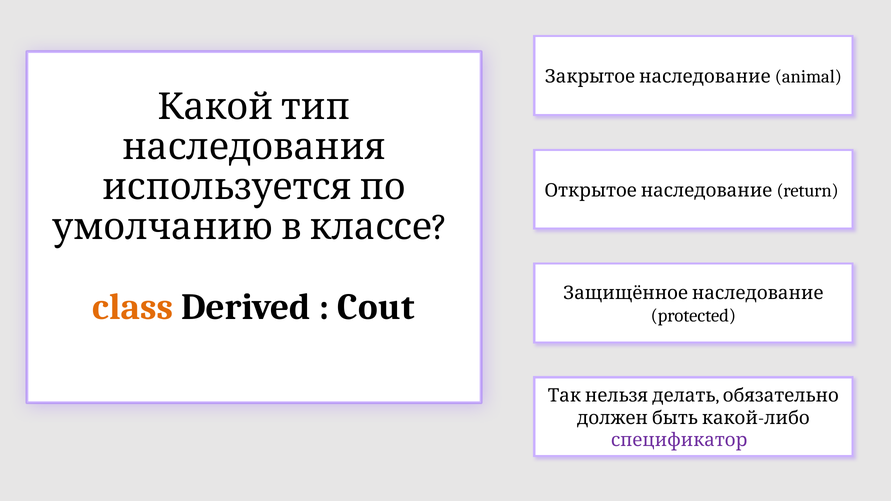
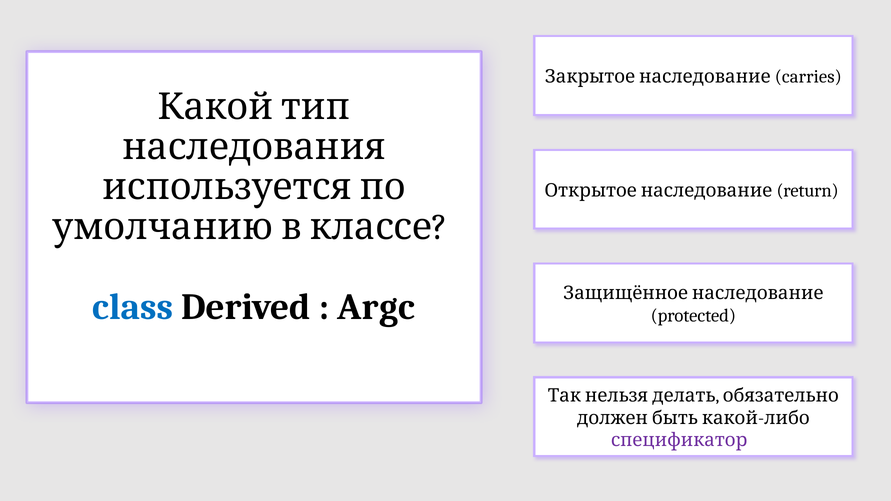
animal: animal -> carries (812, 77)
class colour: orange -> blue (133, 307)
Cout: Cout -> Argc (376, 307)
